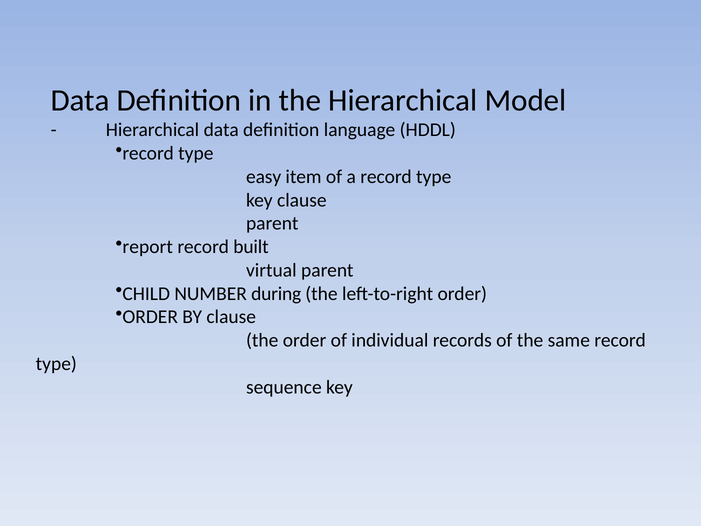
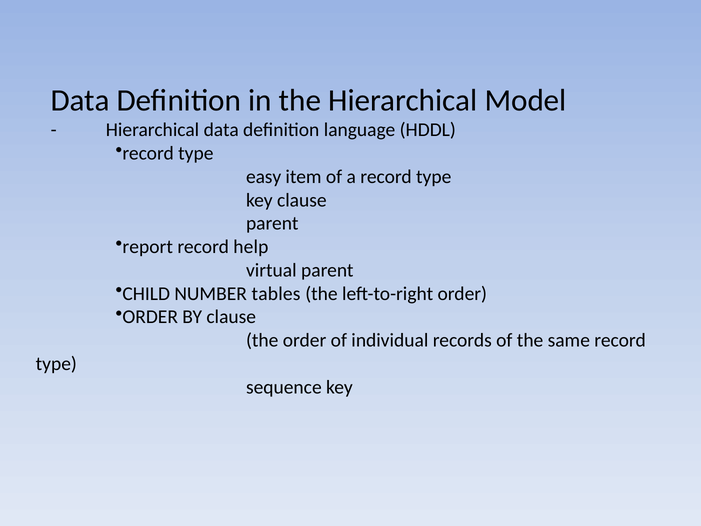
built: built -> help (251, 247)
during: during -> tables (276, 293)
